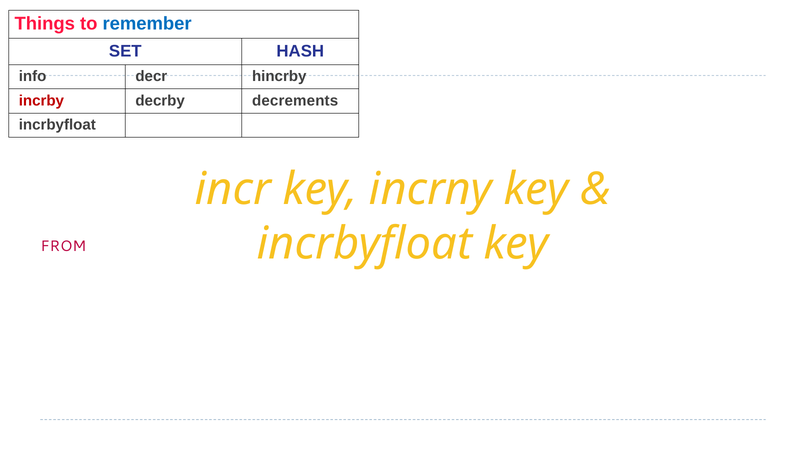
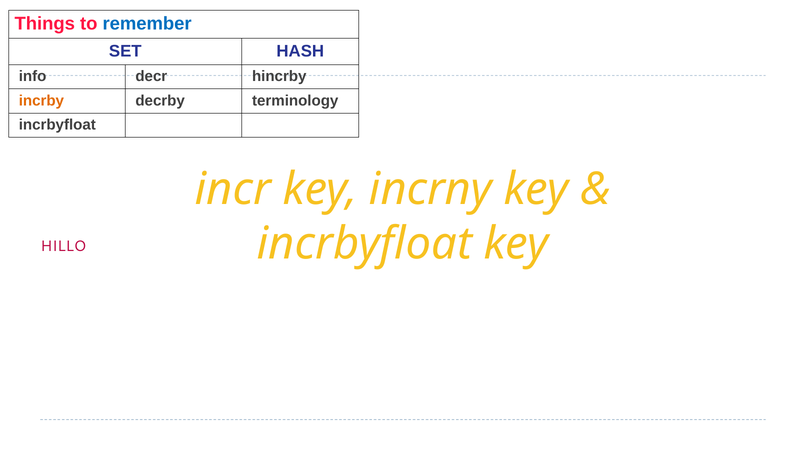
incrby colour: red -> orange (41, 101)
decrements: decrements -> terminology (295, 101)
FROM: FROM -> HILLO (63, 247)
